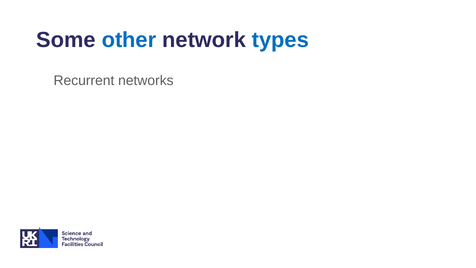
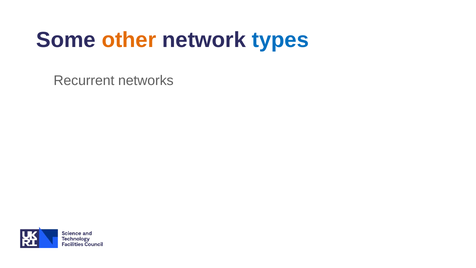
other colour: blue -> orange (129, 40)
